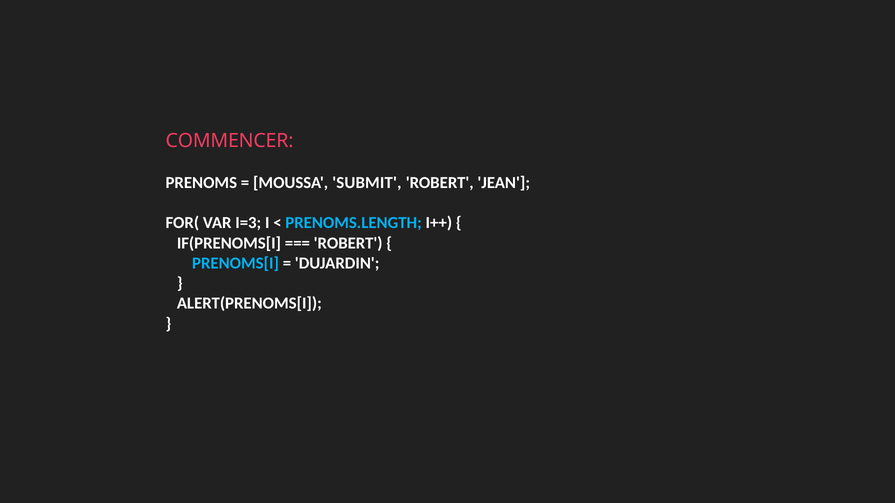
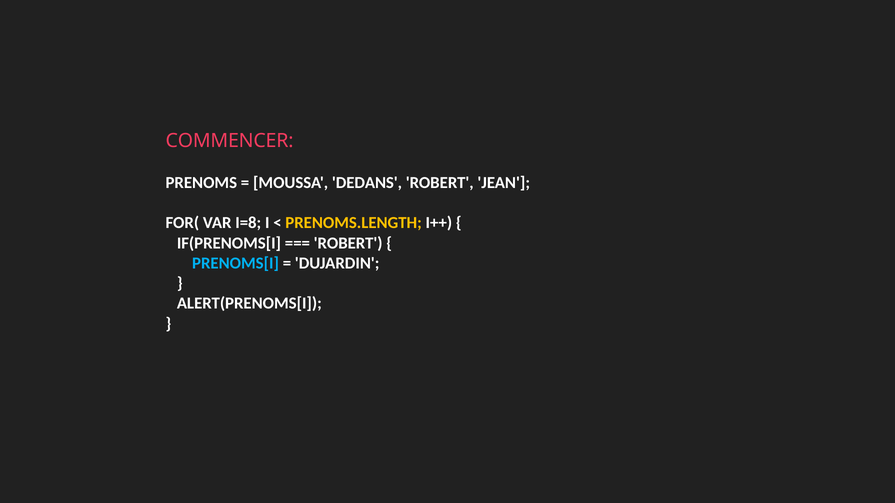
SUBMIT: SUBMIT -> DEDANS (367, 183)
I=3: I=3 -> I=8 (248, 223)
PRENOMS.LENGTH colour: light blue -> yellow (354, 223)
